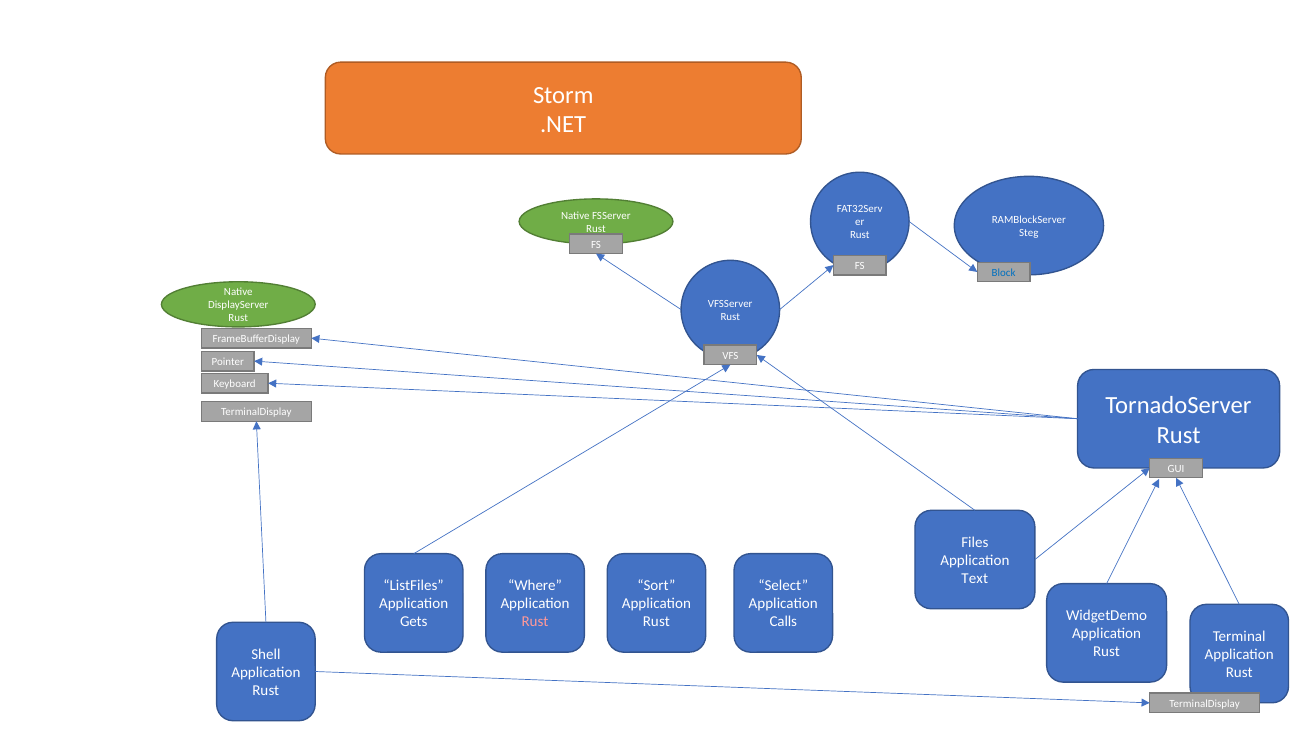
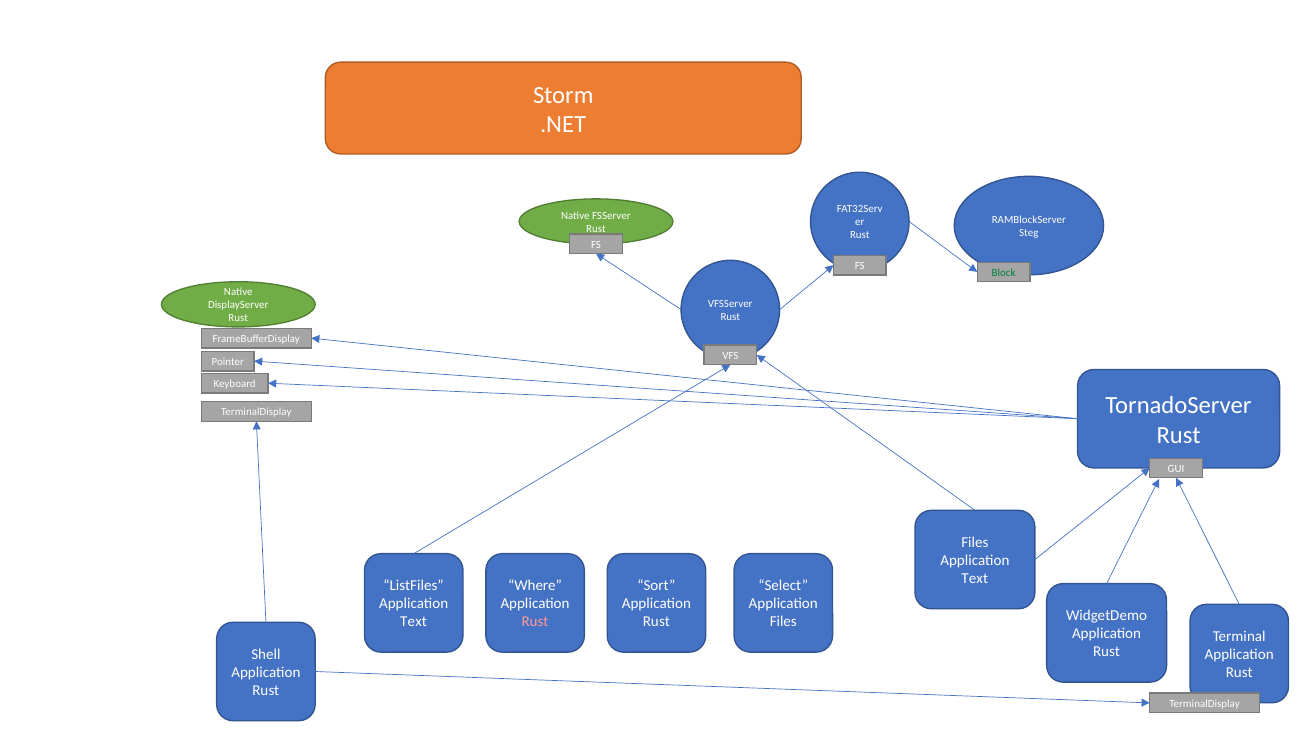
Block colour: blue -> green (1004, 273)
Gets: Gets -> Text (414, 622)
Calls: Calls -> Files (783, 622)
